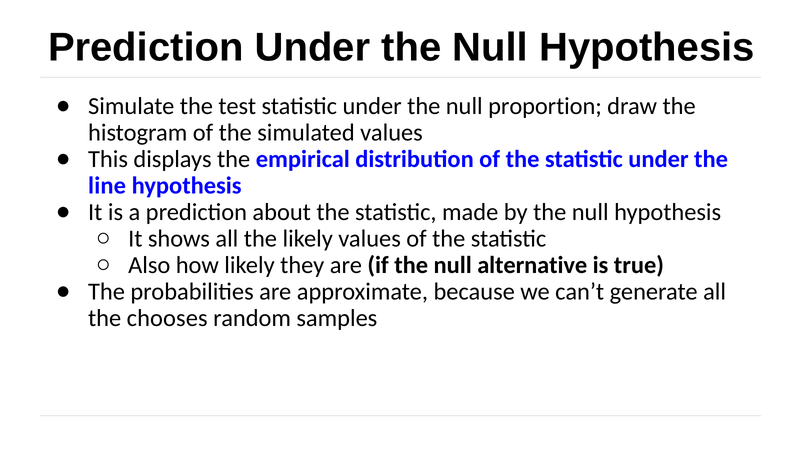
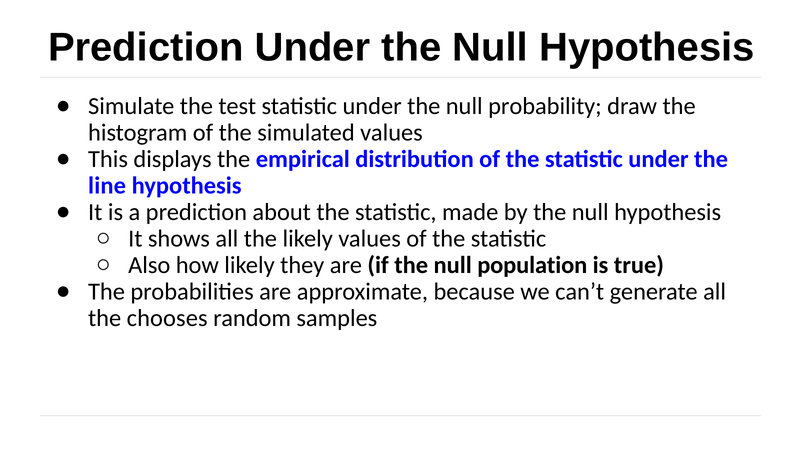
proportion: proportion -> probability (545, 106)
alternative: alternative -> population (532, 265)
